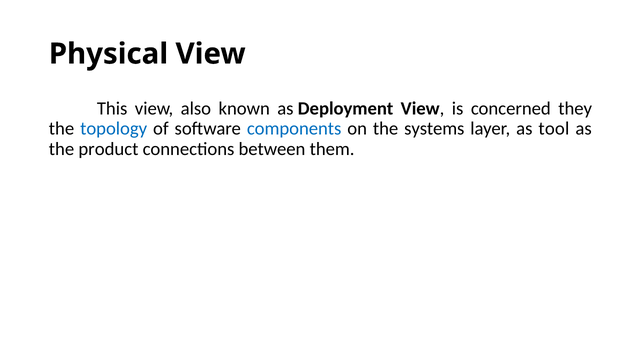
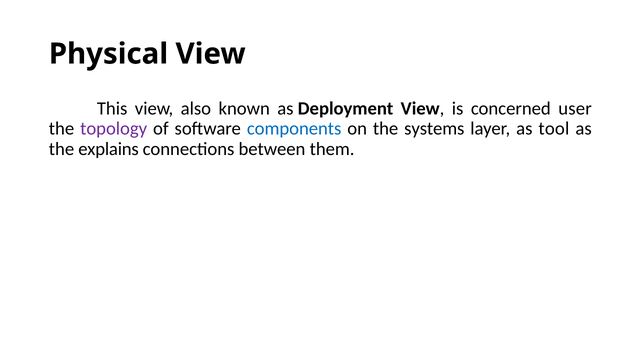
they: they -> user (575, 108)
topology colour: blue -> purple (114, 129)
product: product -> explains (109, 149)
